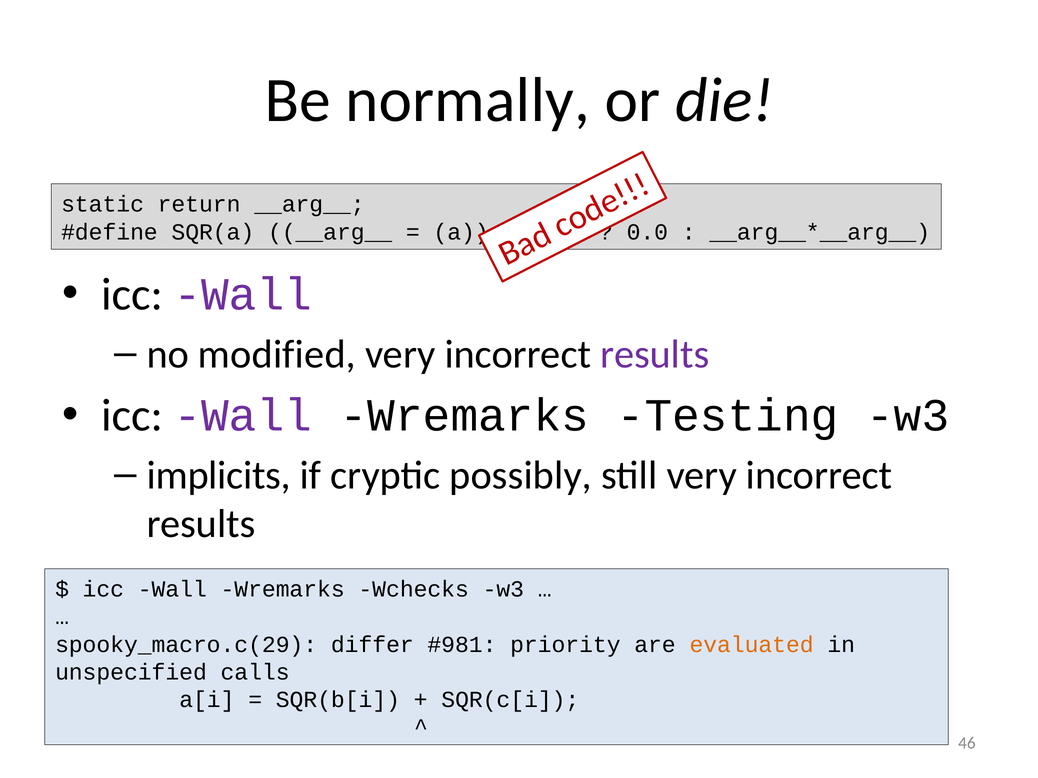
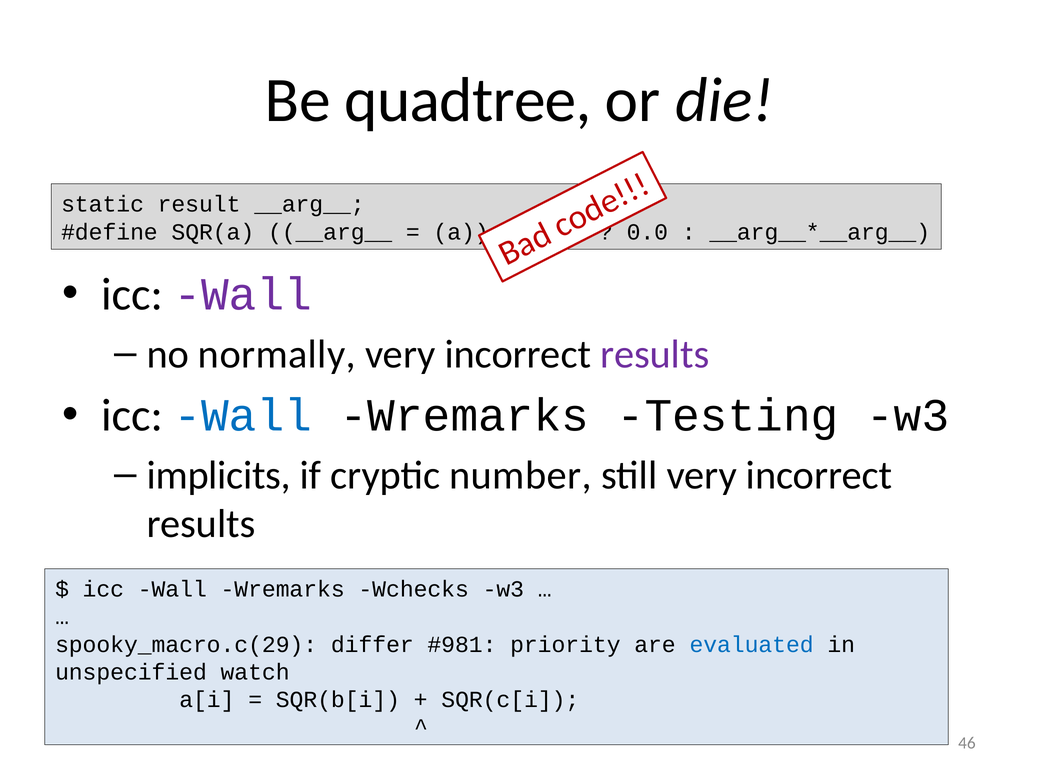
normally: normally -> quadtree (468, 100)
return: return -> result (199, 204)
modified: modified -> normally (277, 354)
Wall colour: purple -> blue (243, 416)
possibly: possibly -> number (520, 476)
evaluated colour: orange -> blue (752, 645)
calls: calls -> watch (255, 673)
